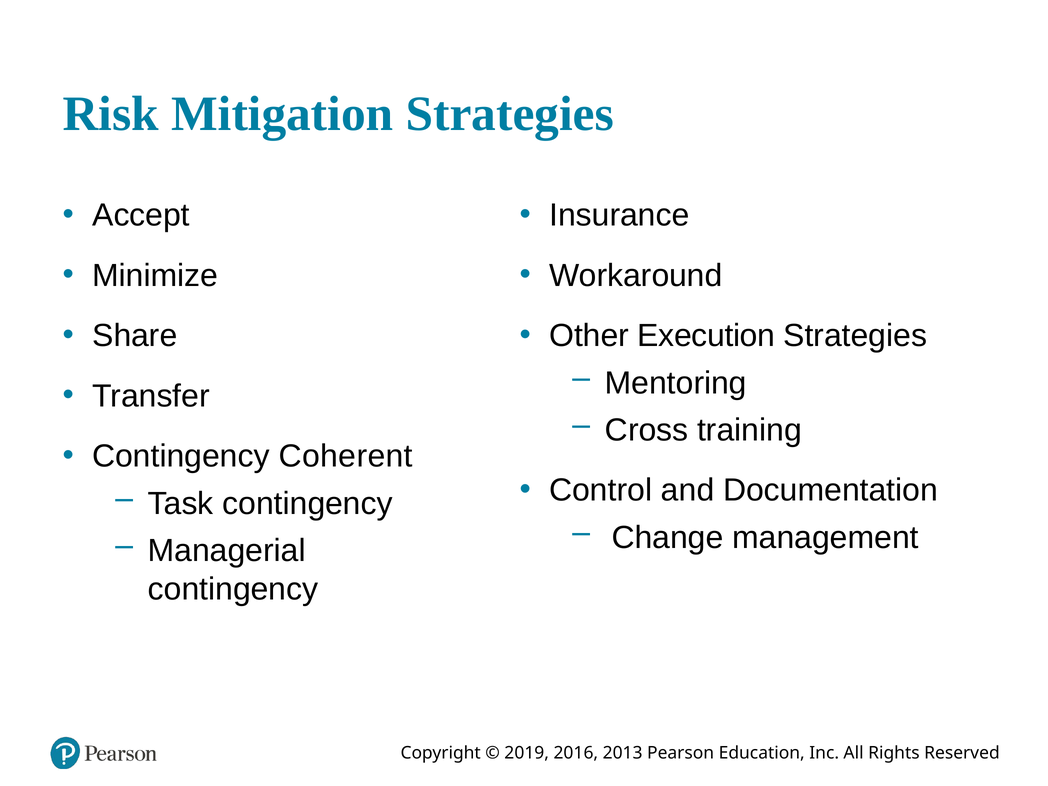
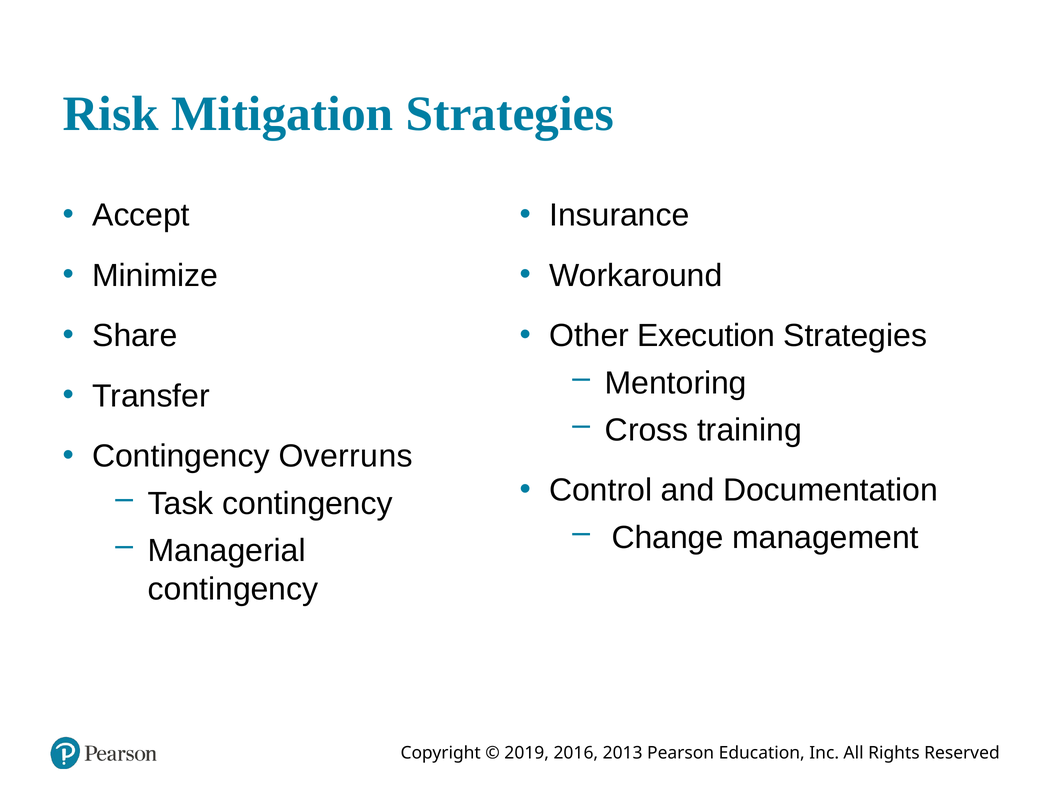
Coherent: Coherent -> Overruns (346, 456)
